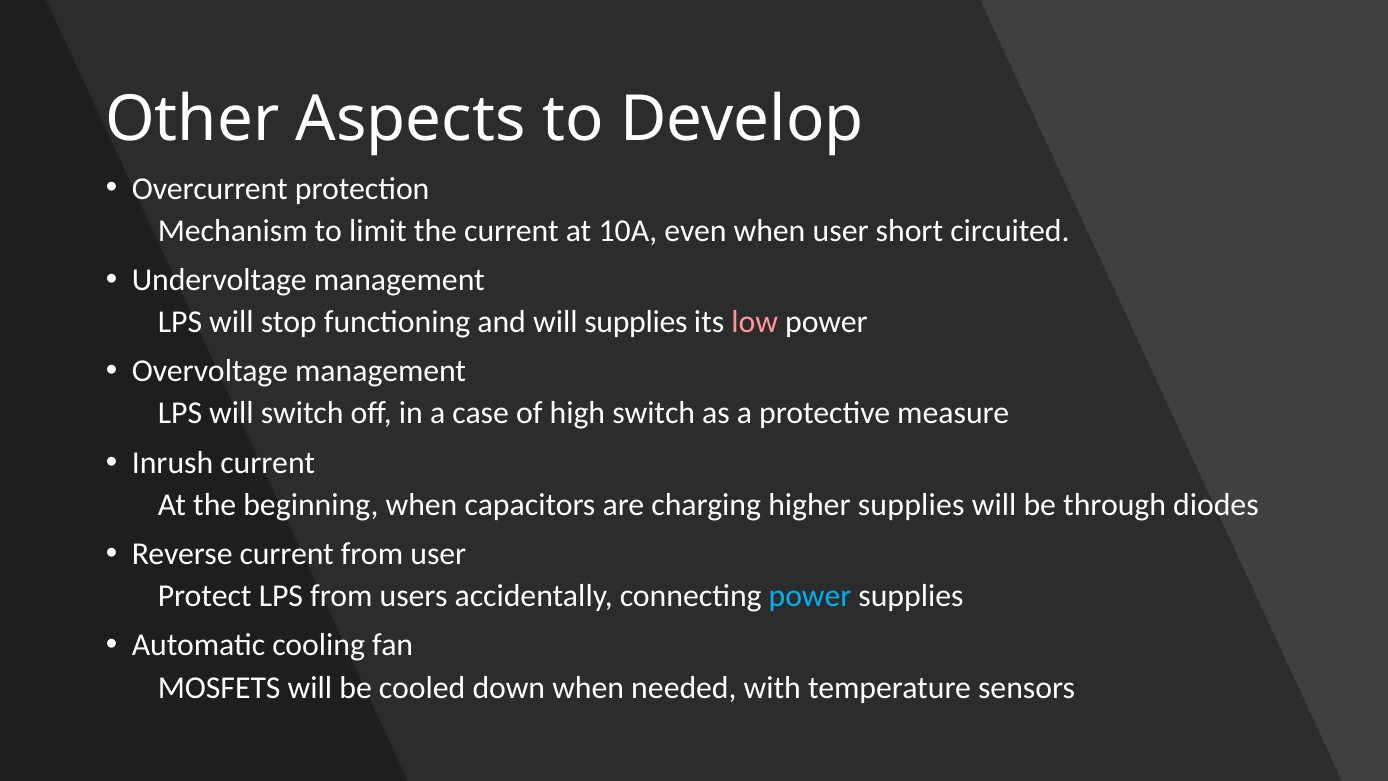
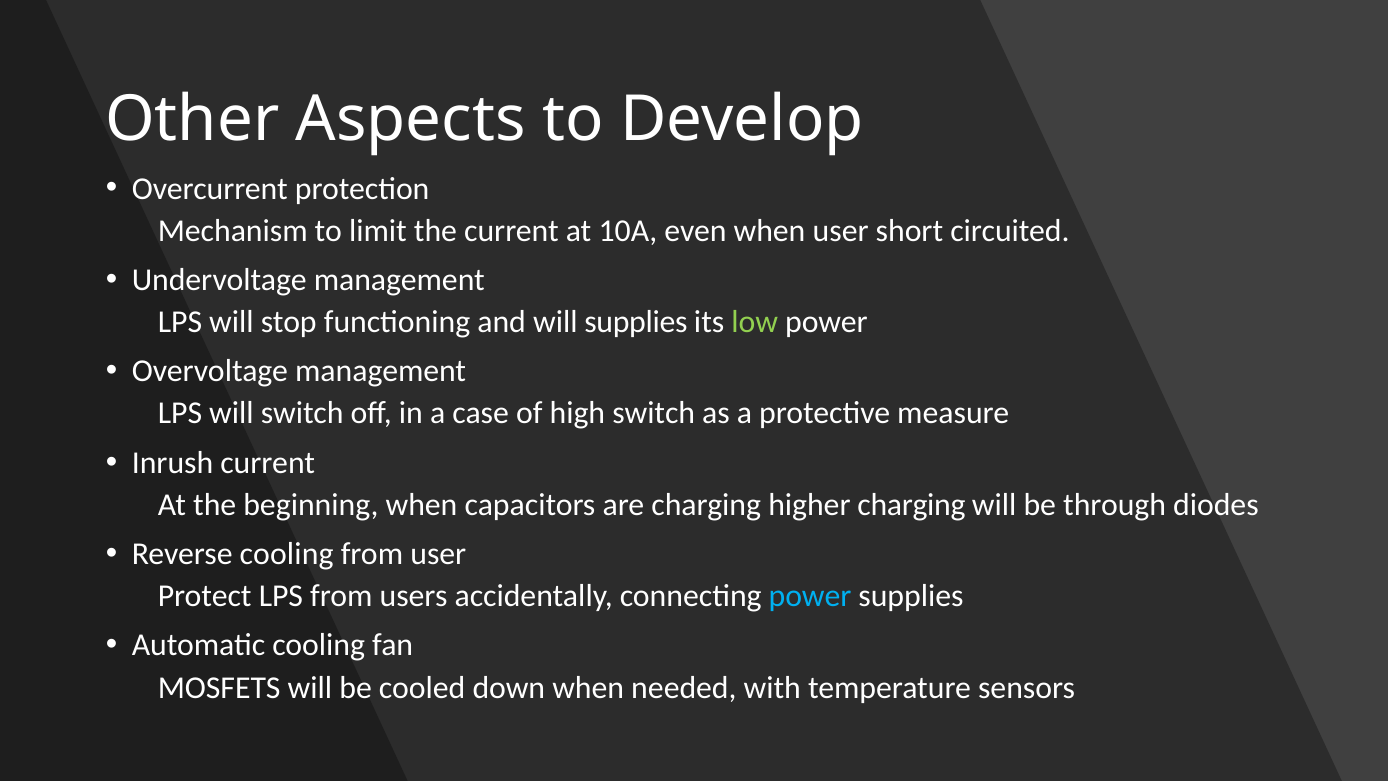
low colour: pink -> light green (755, 322)
higher supplies: supplies -> charging (911, 505)
Reverse current: current -> cooling (287, 554)
